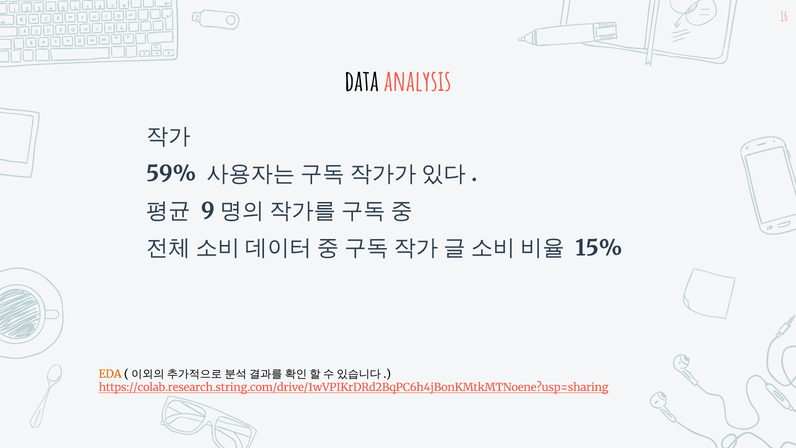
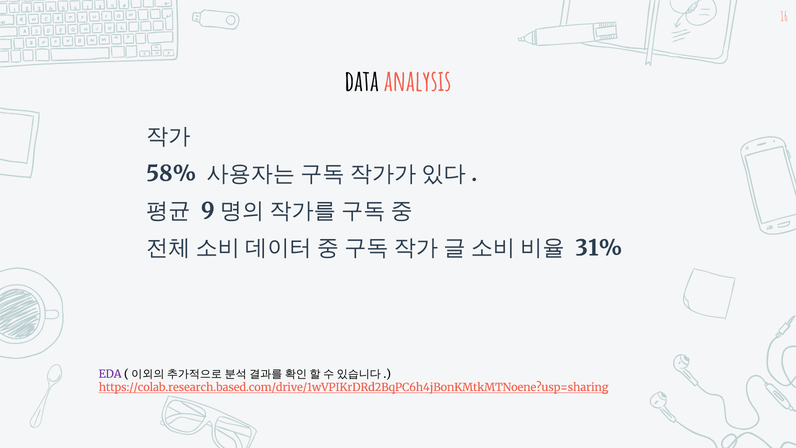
59%: 59% -> 58% (171, 174)
15%: 15% -> 31% (599, 248)
EDA colour: orange -> purple (110, 374)
https://colab.research.string.com/drive/1wVPIKrDRd2BqPC6h4jBonKMtkMTNoene?usp=sharing: https://colab.research.string.com/drive/1wVPIKrDRd2BqPC6h4jBonKMtkMTNoene?usp=sharing -> https://colab.research.based.com/drive/1wVPIKrDRd2BqPC6h4jBonKMtkMTNoene?usp=sharing (354, 387)
